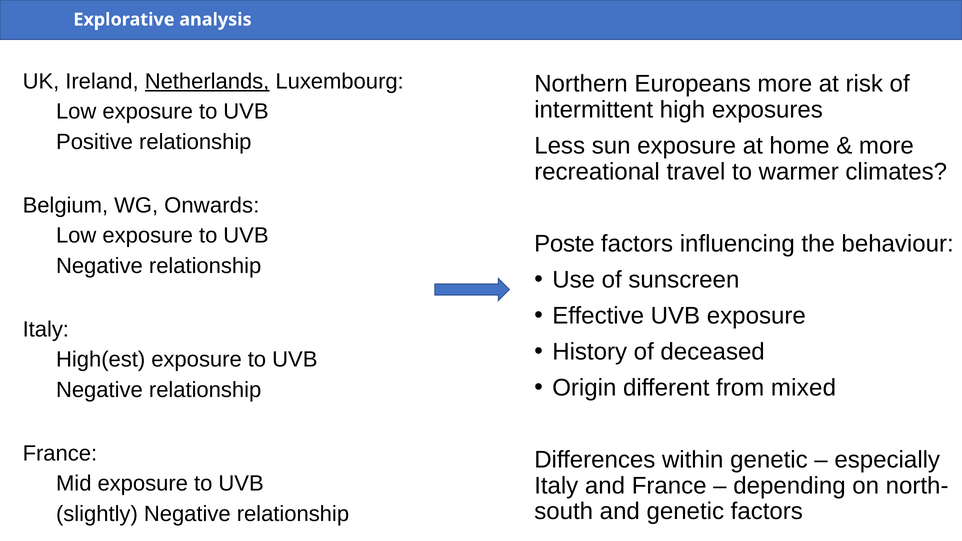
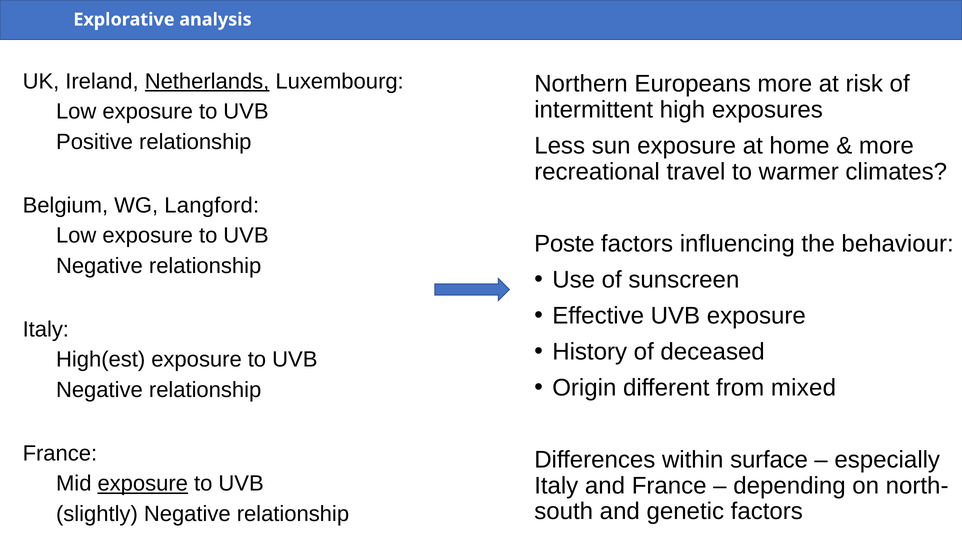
Onwards: Onwards -> Langford (212, 205)
within genetic: genetic -> surface (769, 460)
exposure underline: none -> present (143, 484)
